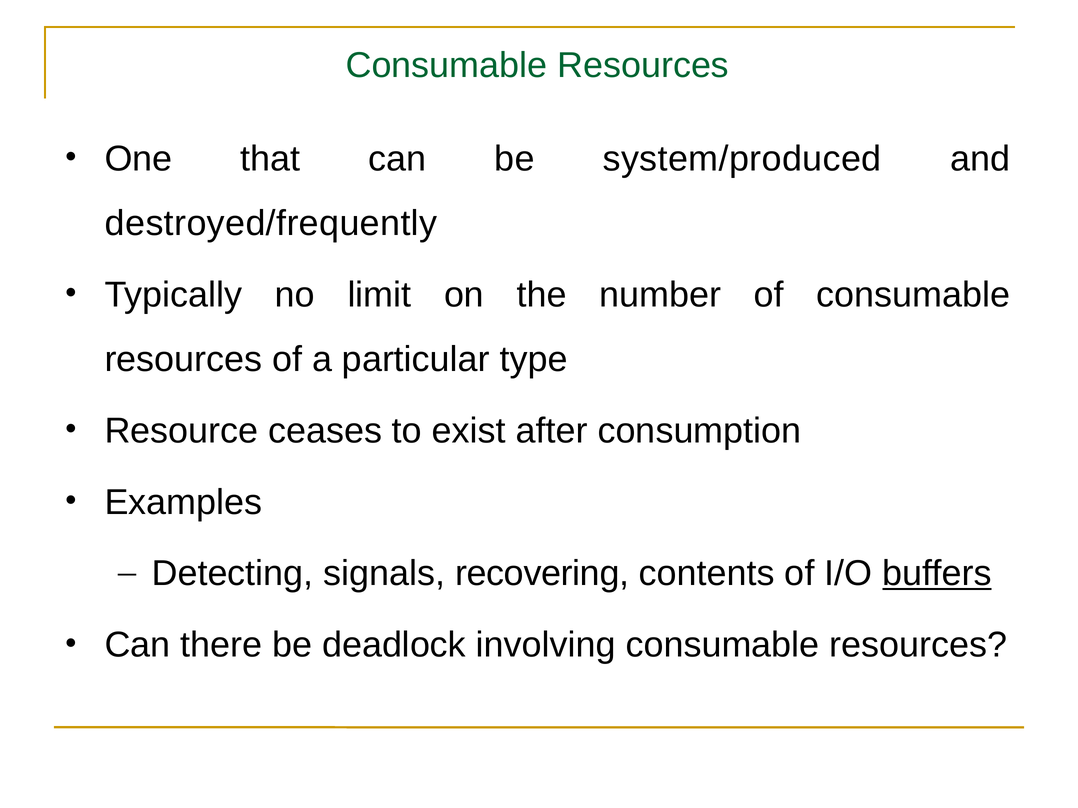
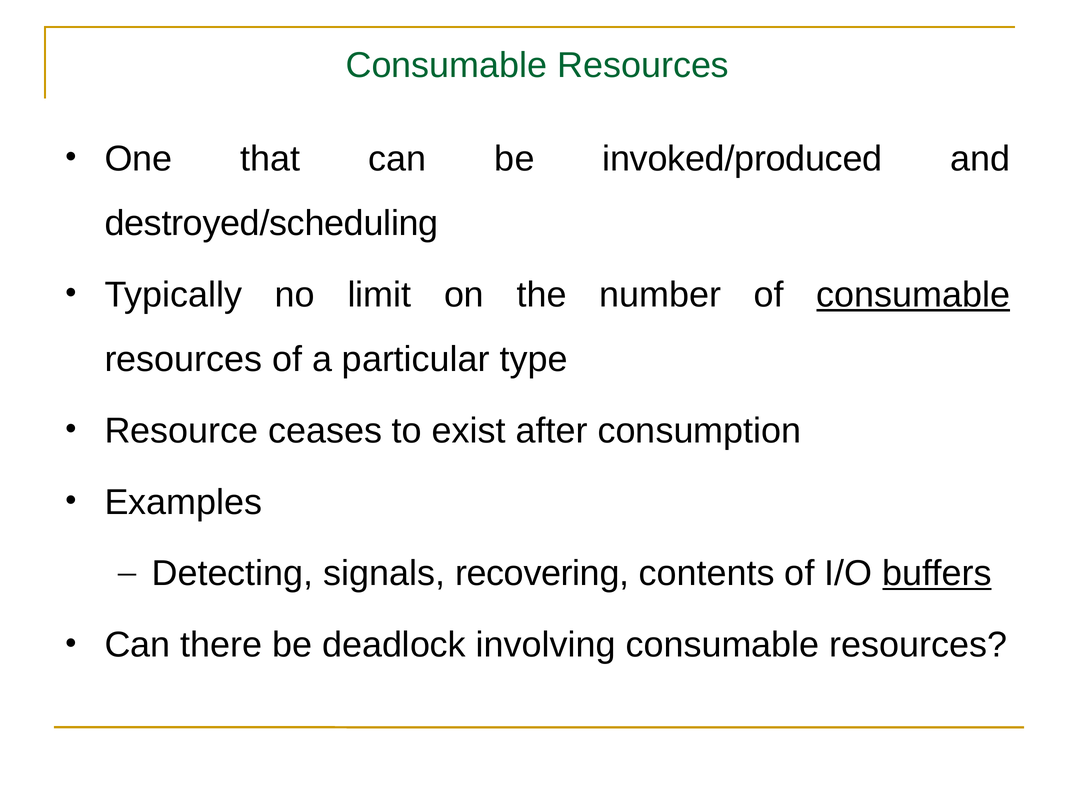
system/produced: system/produced -> invoked/produced (742, 159)
destroyed/frequently: destroyed/frequently -> destroyed/scheduling (271, 224)
consumable underline: none -> present (913, 295)
